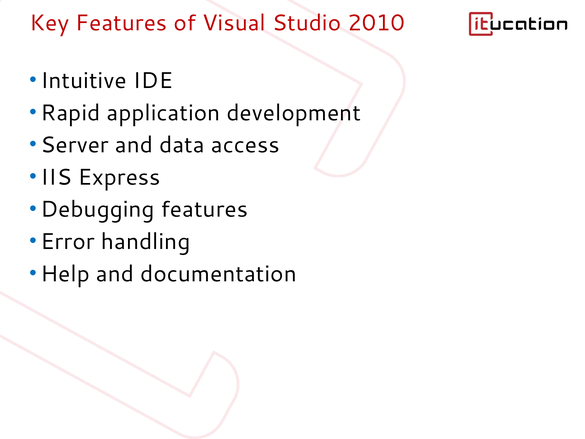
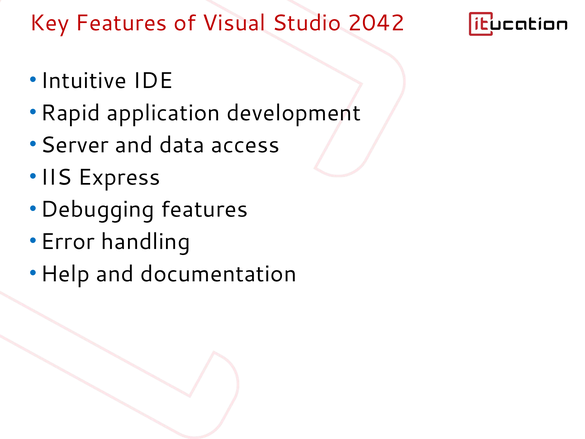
2010: 2010 -> 2042 (376, 23)
